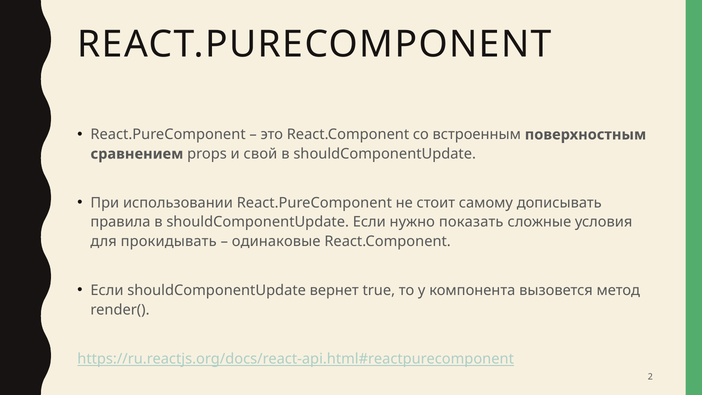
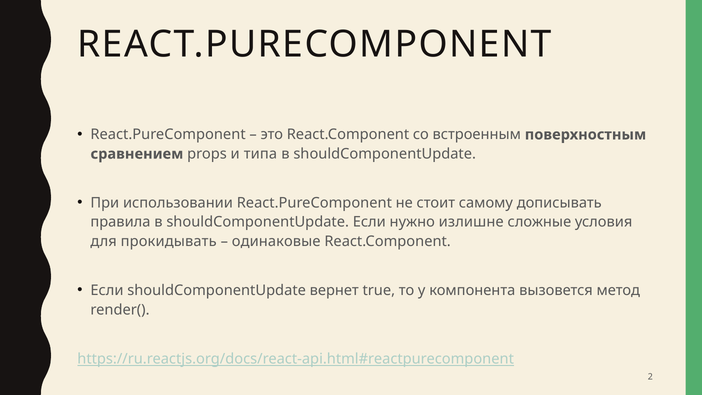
свой: свой -> типа (260, 154)
показать: показать -> излишне (471, 222)
